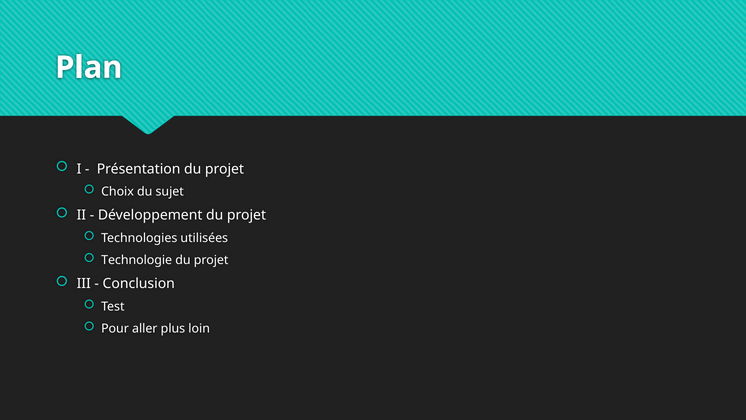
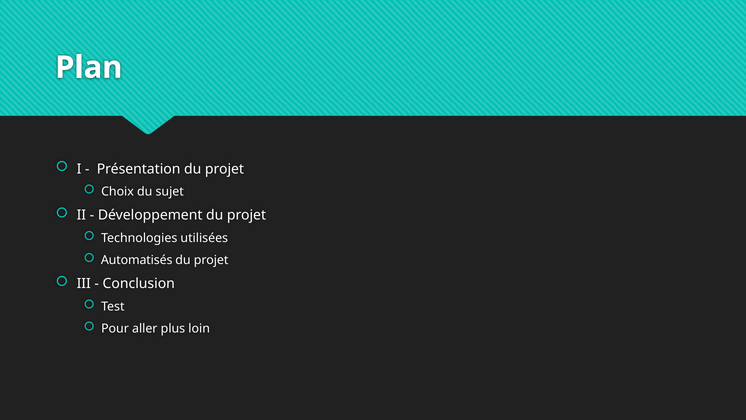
Technologie: Technologie -> Automatisés (137, 260)
